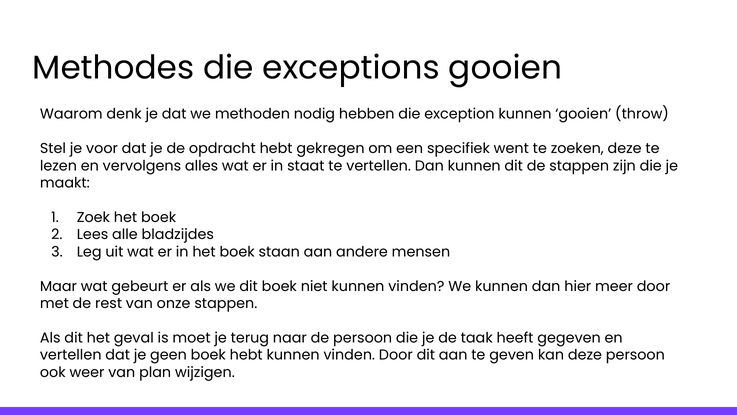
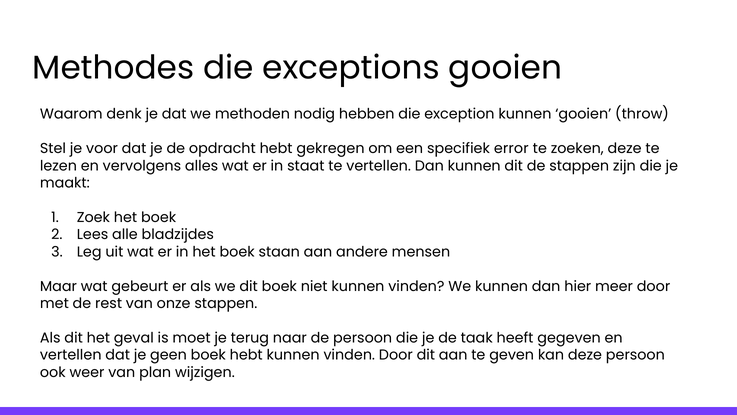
went: went -> error (511, 148)
